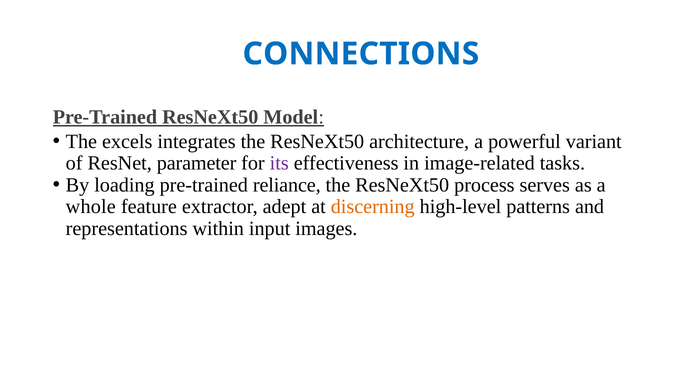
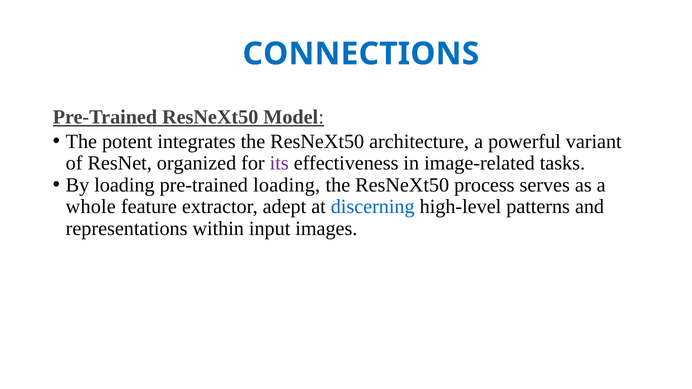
excels: excels -> potent (127, 142)
parameter: parameter -> organized (197, 163)
pre-trained reliance: reliance -> loading (287, 185)
discerning colour: orange -> blue (373, 207)
